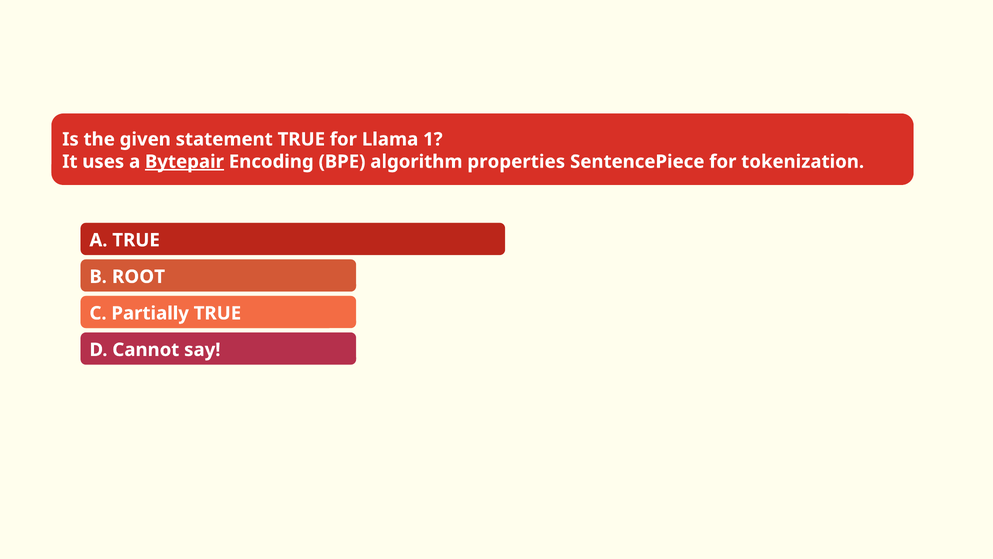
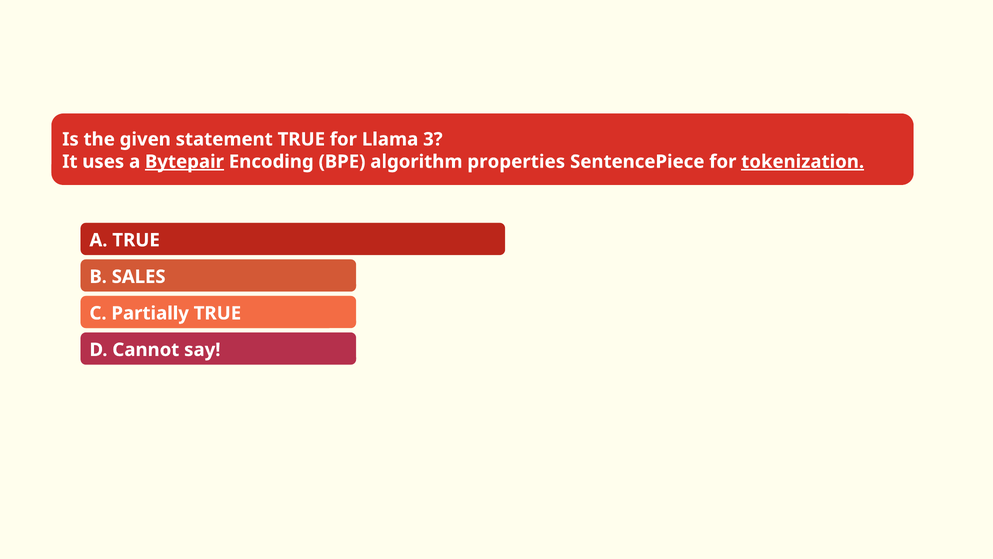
1: 1 -> 3 (433, 139)
tokenization underline: none -> present (803, 162)
ROOT: ROOT -> SALES (139, 277)
